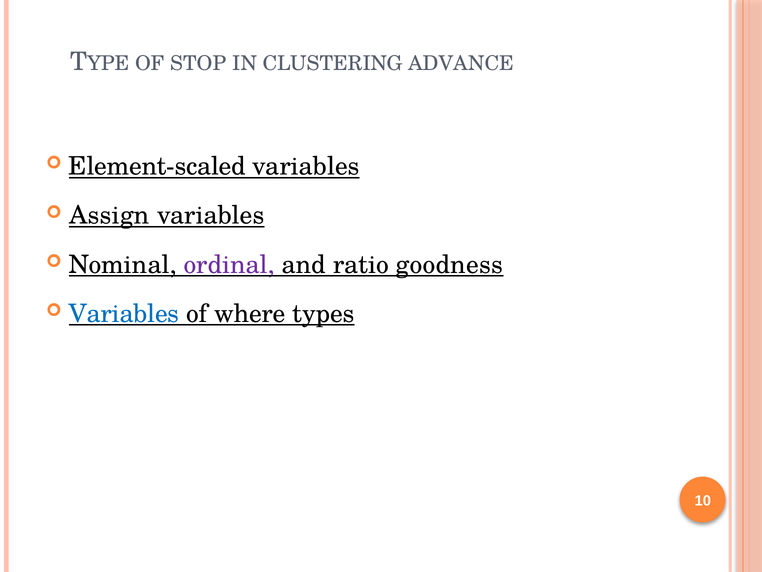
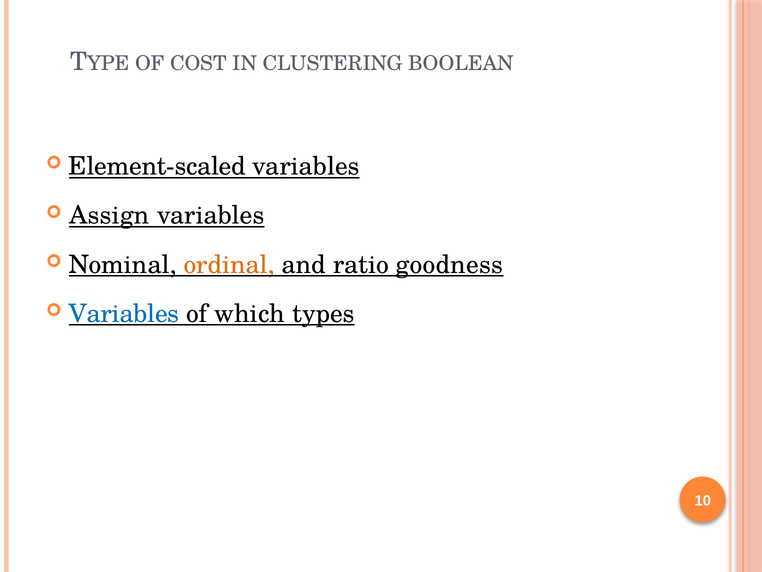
STOP: STOP -> COST (198, 64)
ADVANCE: ADVANCE -> BOOLEAN (461, 64)
ordinal colour: purple -> orange (229, 264)
where: where -> which (250, 313)
